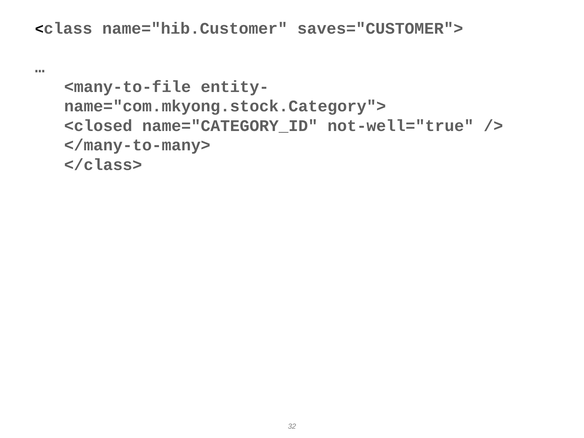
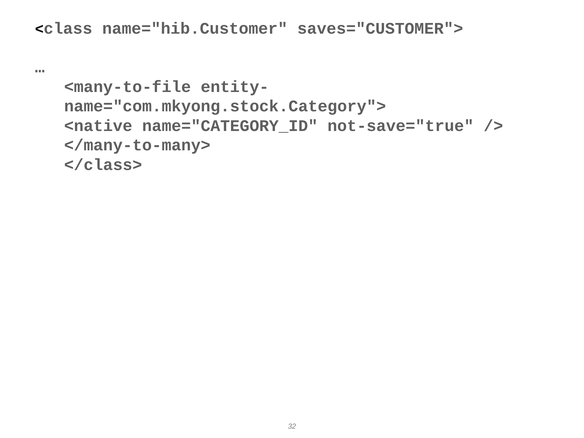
<closed: <closed -> <native (98, 126)
not-well="true: not-well="true -> not-save="true (401, 126)
